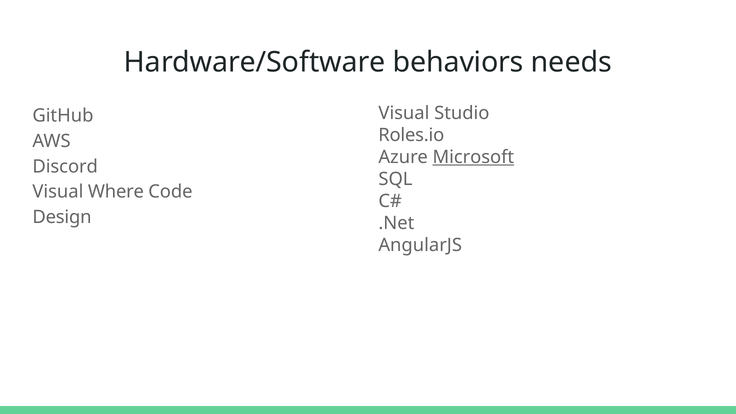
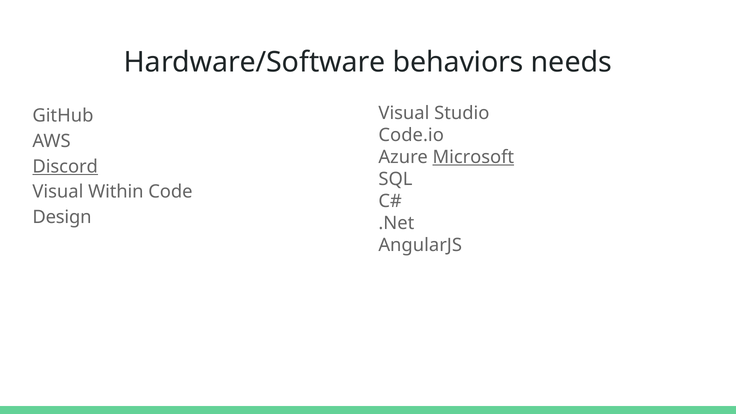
Roles.io: Roles.io -> Code.io (411, 135)
Discord underline: none -> present (65, 167)
Where: Where -> Within (116, 192)
